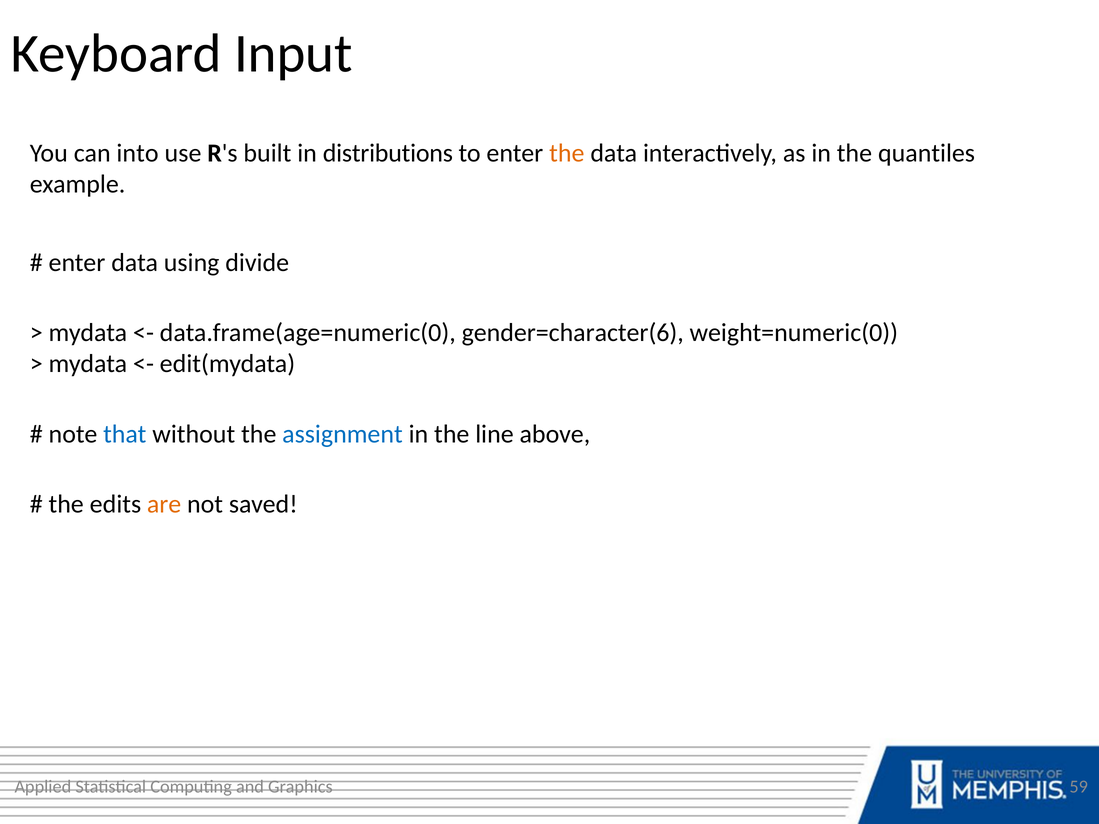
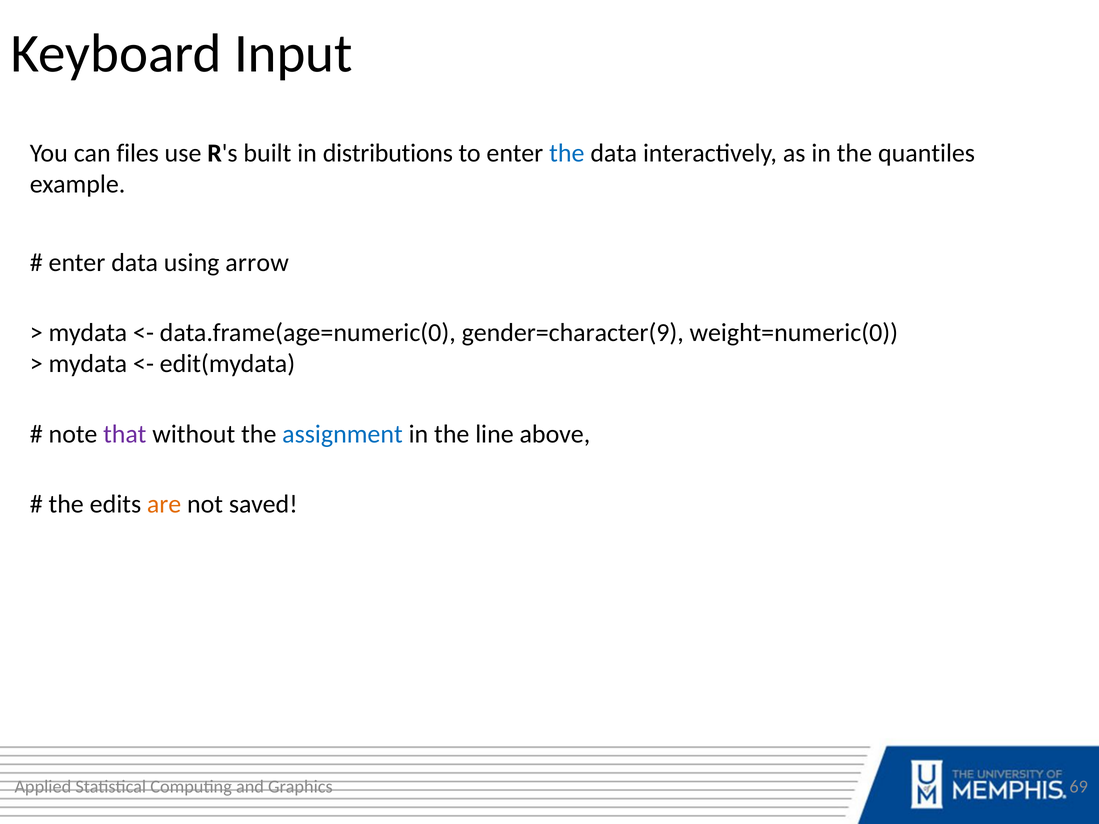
into: into -> files (138, 153)
the colour: orange -> blue (567, 153)
divide: divide -> arrow (257, 263)
gender=character(6: gender=character(6 -> gender=character(9 (573, 333)
that colour: blue -> purple (125, 434)
59: 59 -> 69 (1079, 787)
